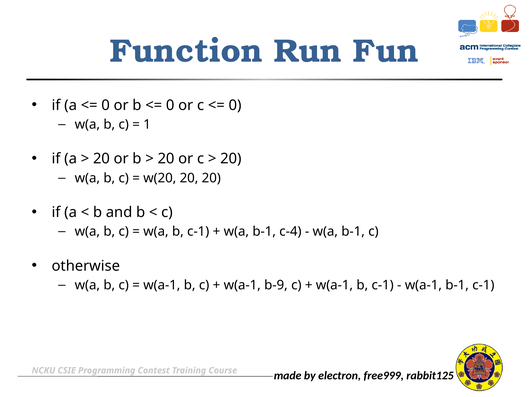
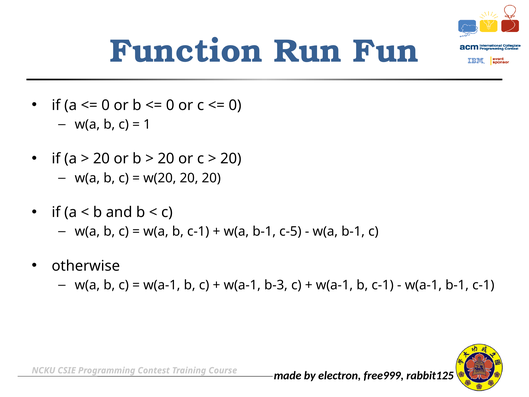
c-4: c-4 -> c-5 (290, 231)
b-9: b-9 -> b-3 (276, 285)
